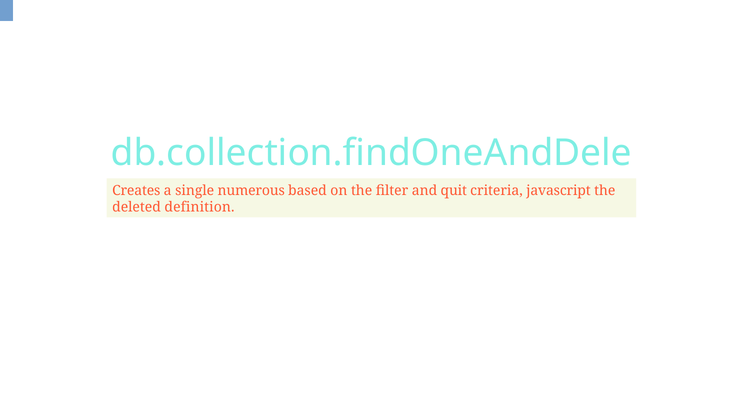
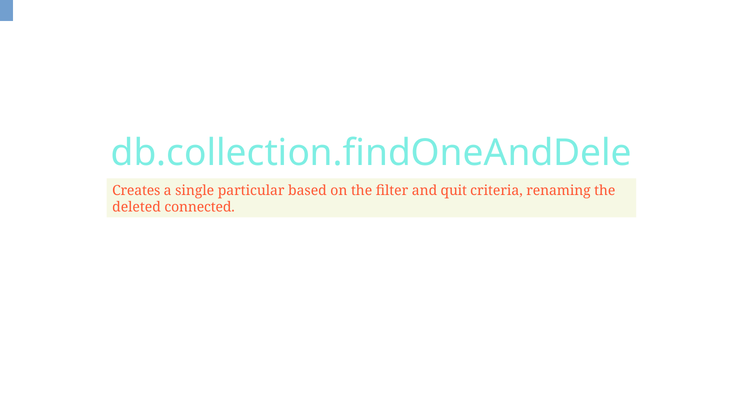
numerous: numerous -> particular (251, 190)
javascript: javascript -> renaming (558, 190)
definition: definition -> connected (200, 207)
